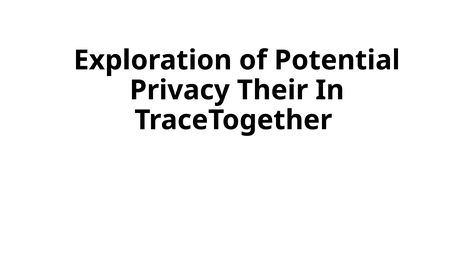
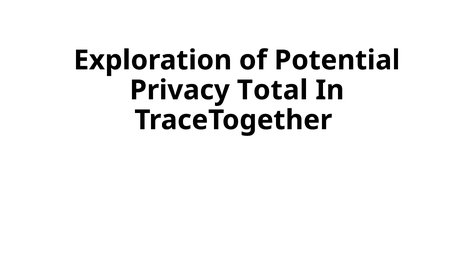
Their: Their -> Total (272, 90)
